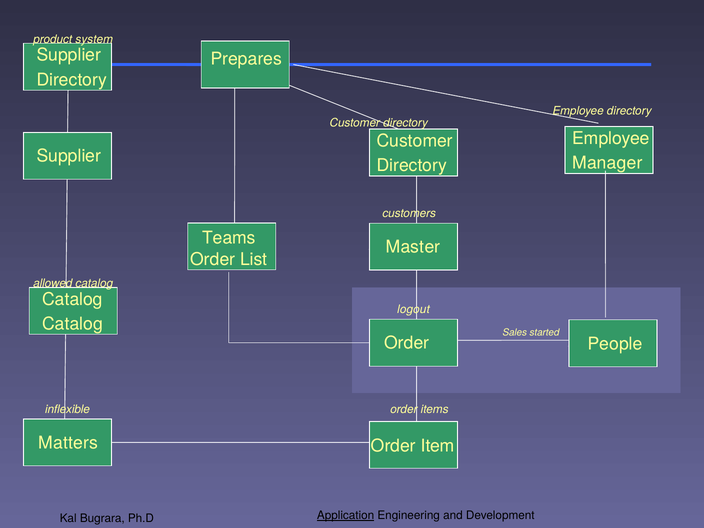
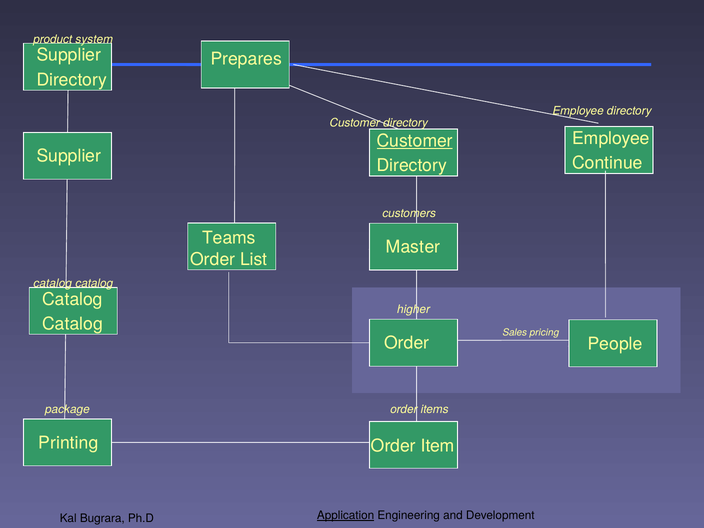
Customer underline: none -> present (415, 141)
Manager: Manager -> Continue (607, 163)
allowed: allowed -> catalog (53, 284)
logout: logout -> higher (414, 309)
started: started -> pricing (544, 333)
inflexible: inflexible -> package (67, 409)
Matters: Matters -> Printing (68, 443)
